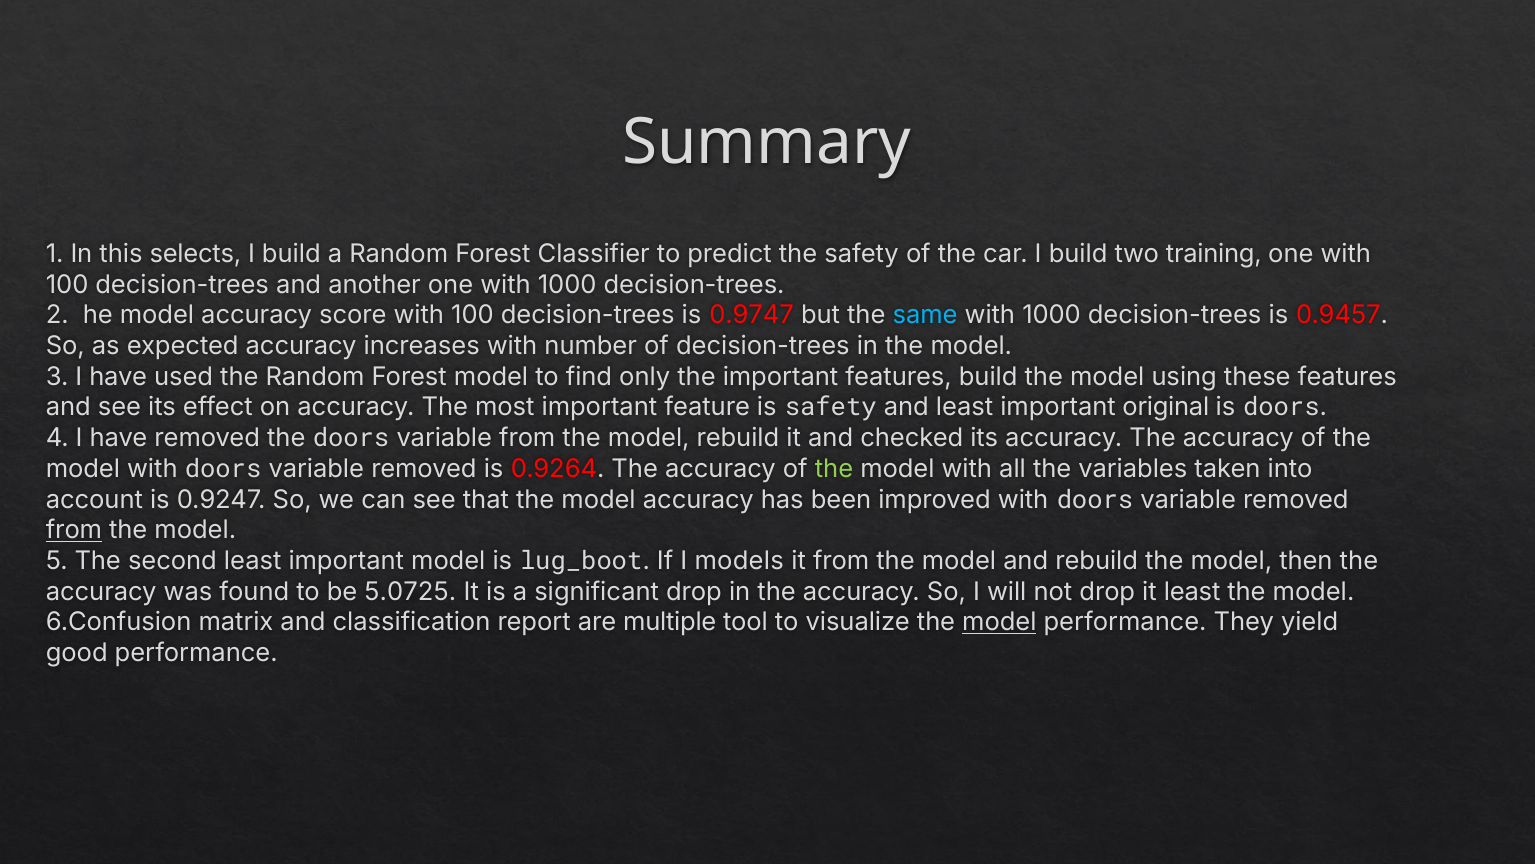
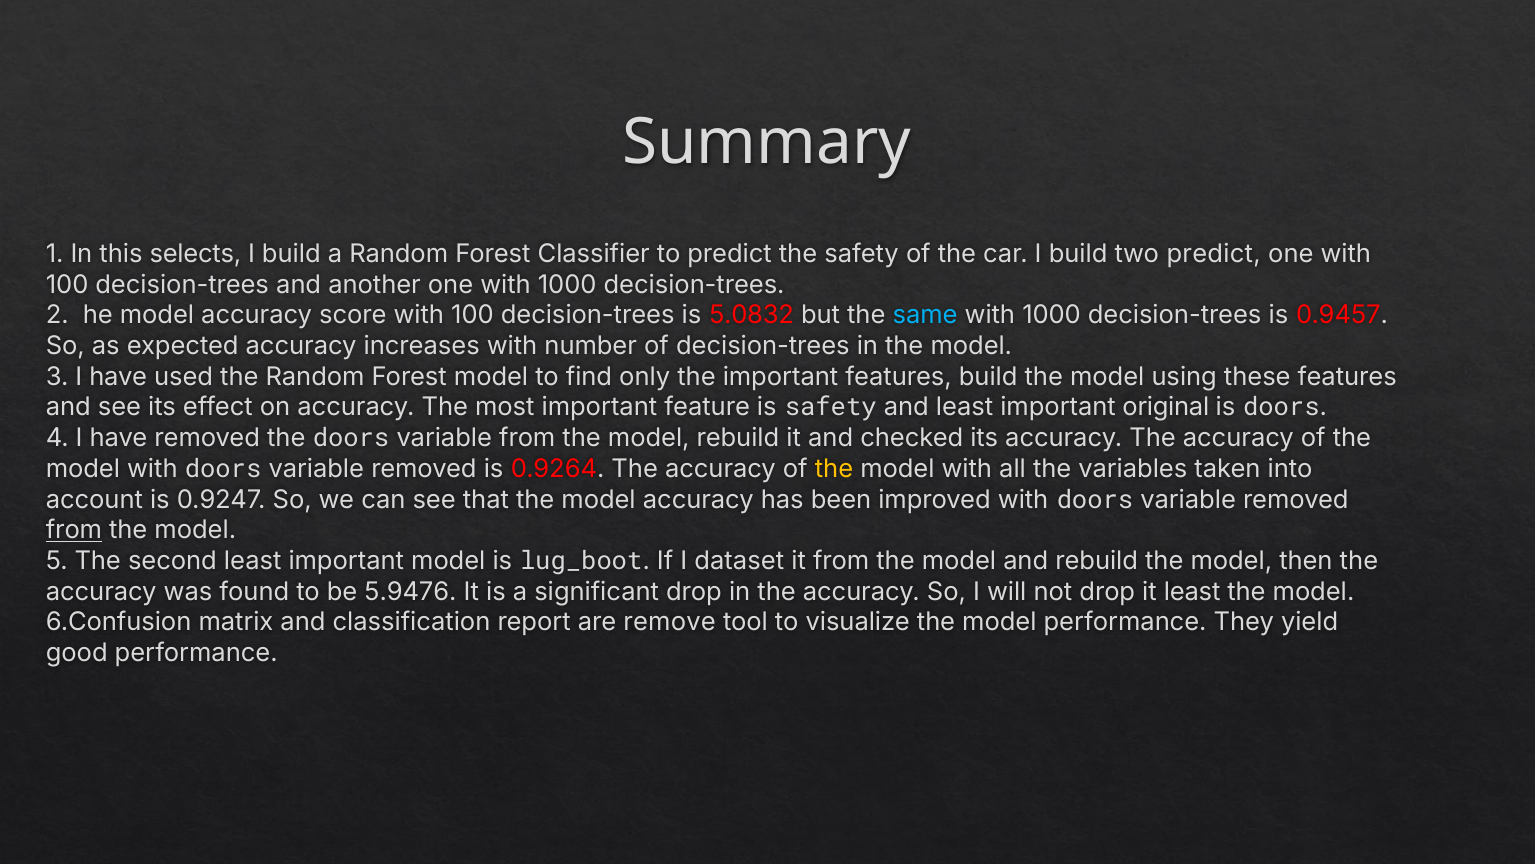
two training: training -> predict (1214, 254)
0.9747: 0.9747 -> 5.0832 (752, 315)
the colour: light green -> yellow (834, 469)
models: models -> dataset (739, 561)
5.0725: 5.0725 -> 5.9476 (410, 591)
multiple: multiple -> remove (670, 622)
model underline: present -> none (999, 622)
